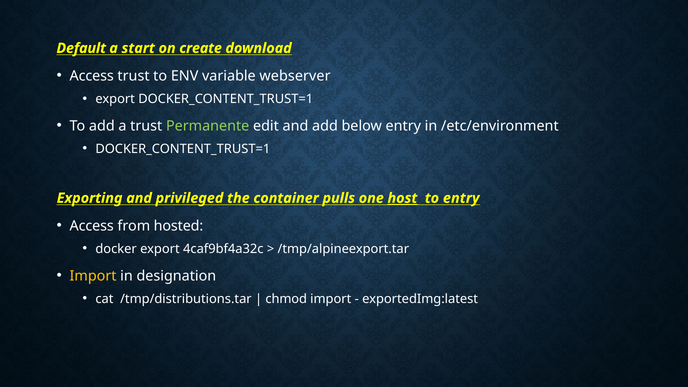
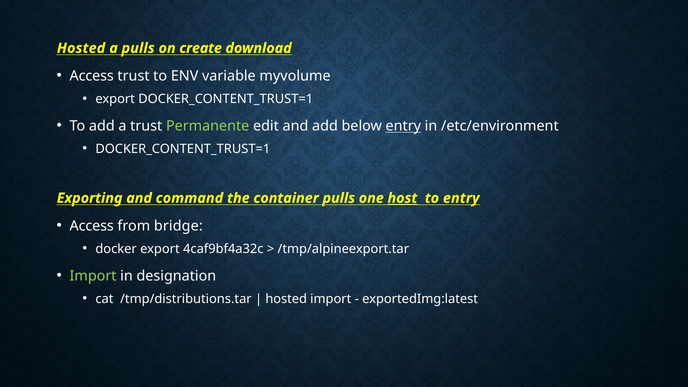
Default: Default -> Hosted (81, 48)
a start: start -> pulls (138, 48)
webserver: webserver -> myvolume (295, 76)
entry underline: none -> present (403, 126)
privileged: privileged -> command (189, 198)
hosted: hosted -> bridge (178, 226)
Import colour: yellow -> light green (93, 276)
chmod: chmod -> hosted (286, 299)
